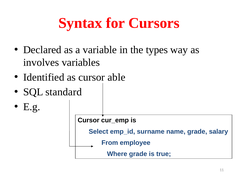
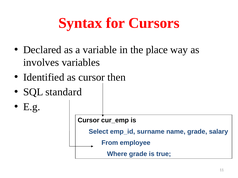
types: types -> place (157, 50)
able: able -> then (117, 77)
